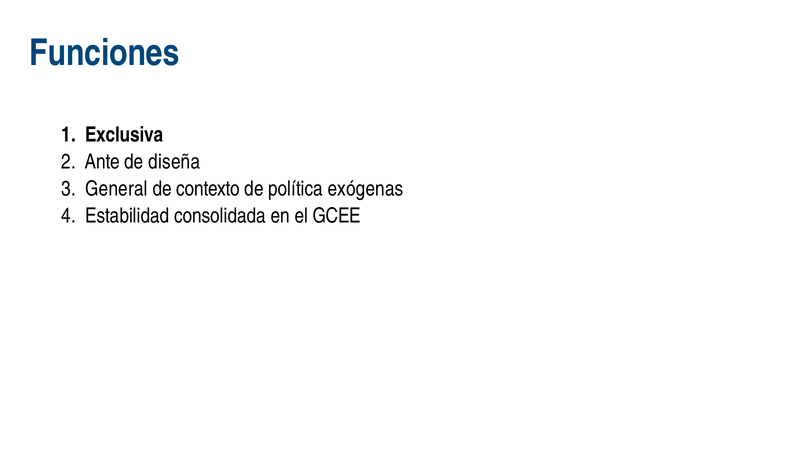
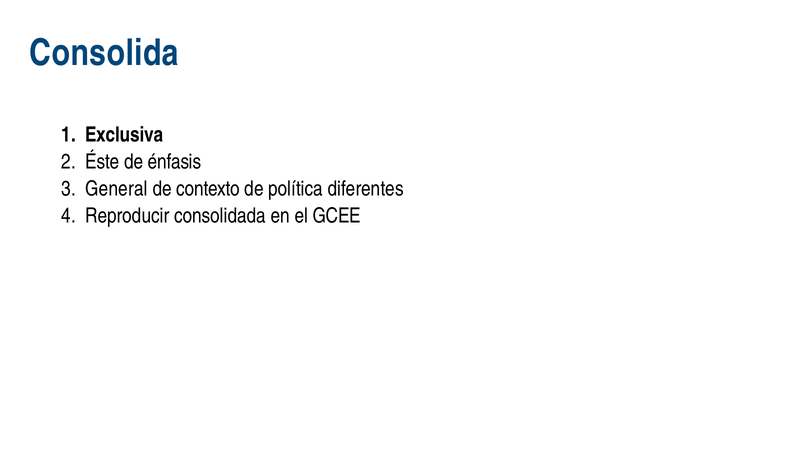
Funciones: Funciones -> Consolida (104, 53)
Ante: Ante -> Éste (102, 162)
diseña: diseña -> énfasis (174, 162)
exógenas: exógenas -> diferentes (366, 189)
Estabilidad: Estabilidad -> Reproducir (127, 216)
